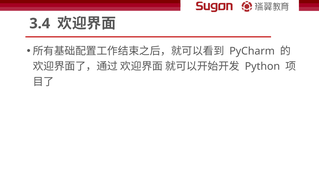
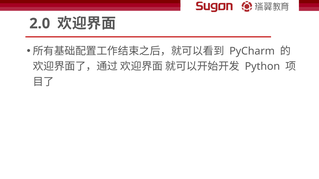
3.4: 3.4 -> 2.0 (40, 24)
